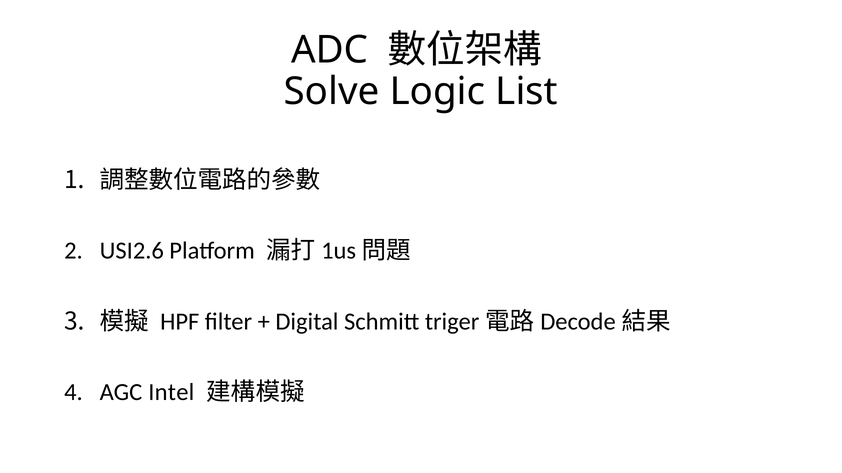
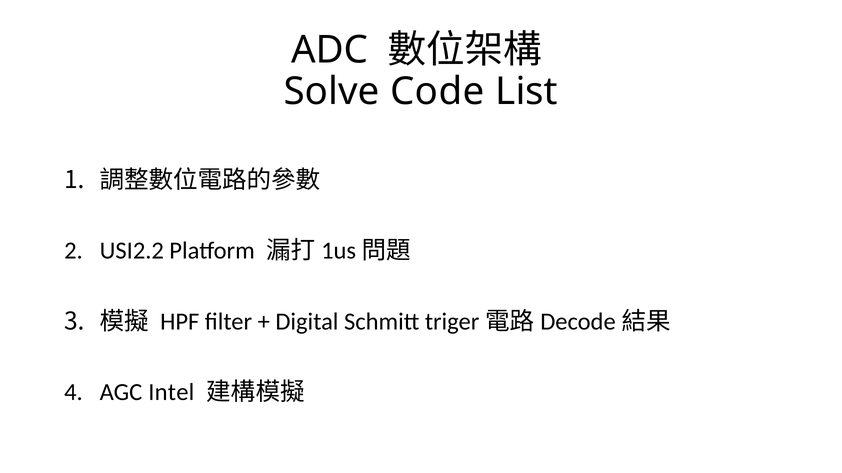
Logic: Logic -> Code (437, 92)
USI2.6: USI2.6 -> USI2.2 (132, 251)
